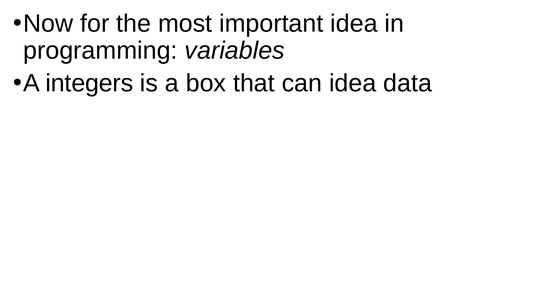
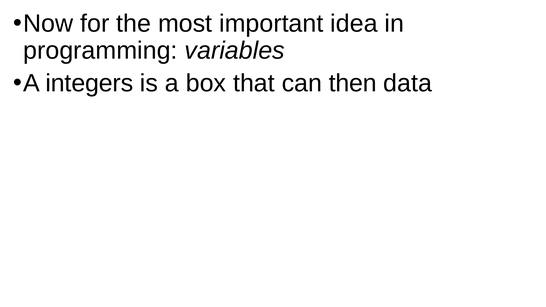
can idea: idea -> then (353, 83)
